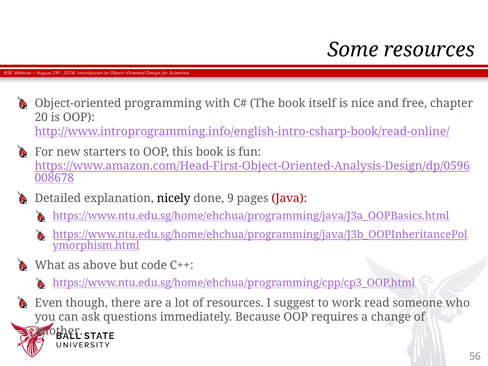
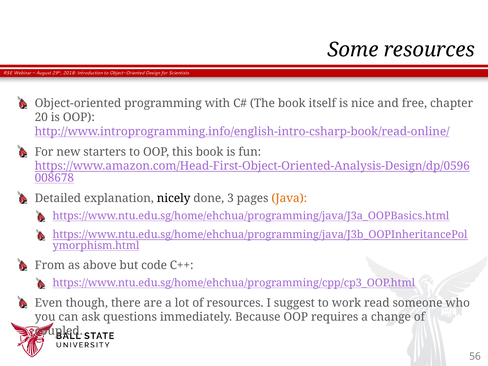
9: 9 -> 3 (230, 198)
Java colour: red -> orange (289, 198)
What: What -> From (50, 265)
another: another -> coupled (59, 331)
